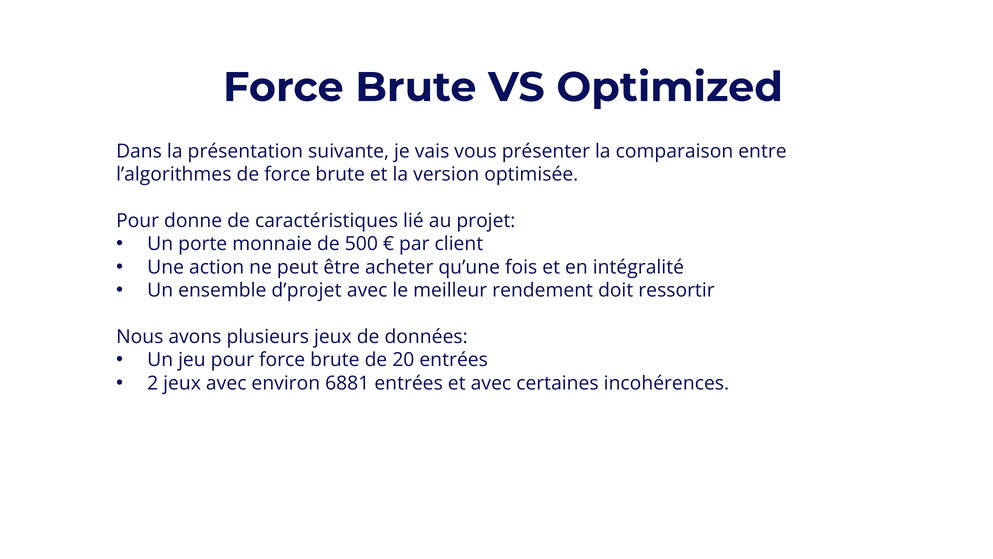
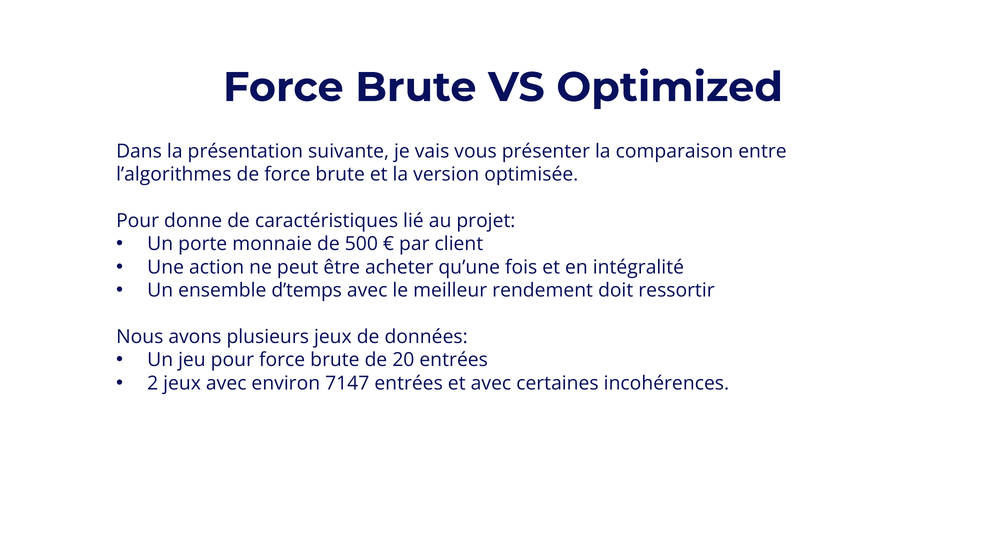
d’projet: d’projet -> d’temps (307, 290)
6881: 6881 -> 7147 (347, 383)
